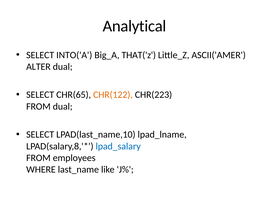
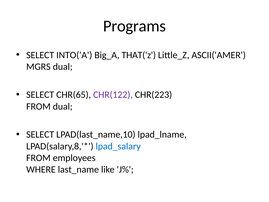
Analytical: Analytical -> Programs (135, 26)
ALTER: ALTER -> MGRS (38, 67)
CHR(122 colour: orange -> purple (113, 95)
